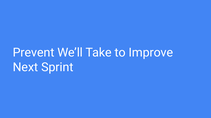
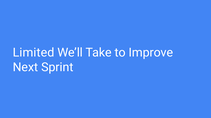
Prevent: Prevent -> Limited (34, 53)
